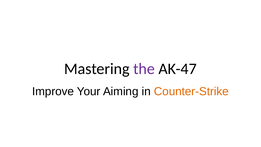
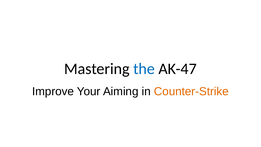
the colour: purple -> blue (144, 69)
